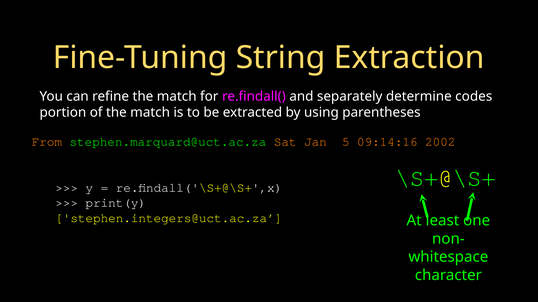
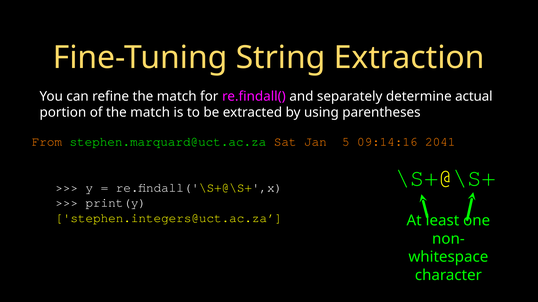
codes: codes -> actual (474, 96)
2002: 2002 -> 2041 (440, 142)
